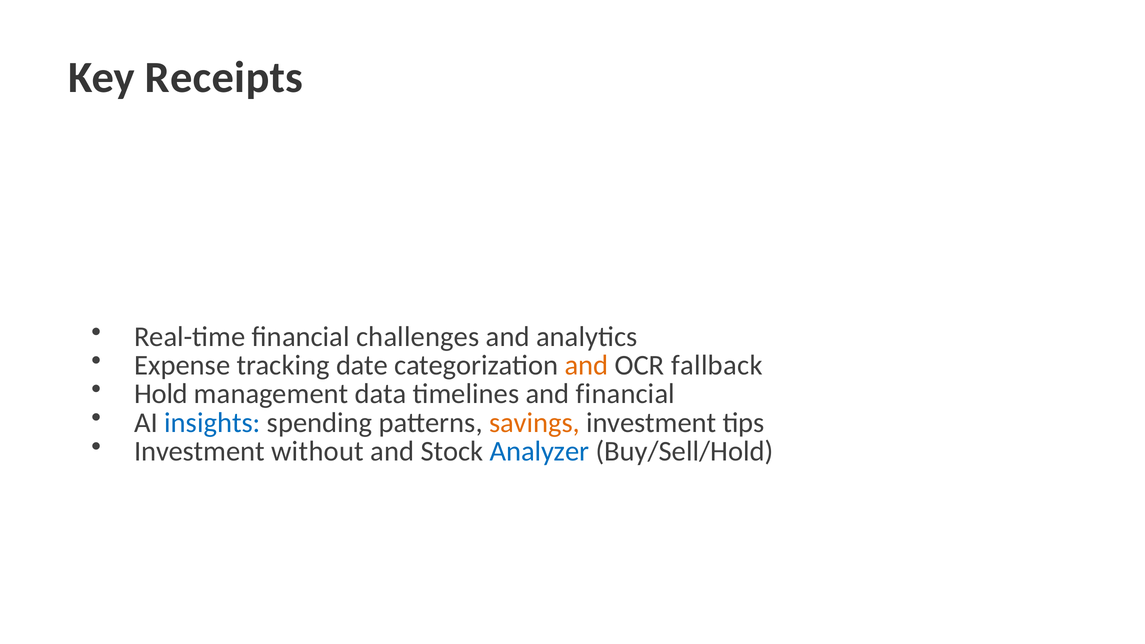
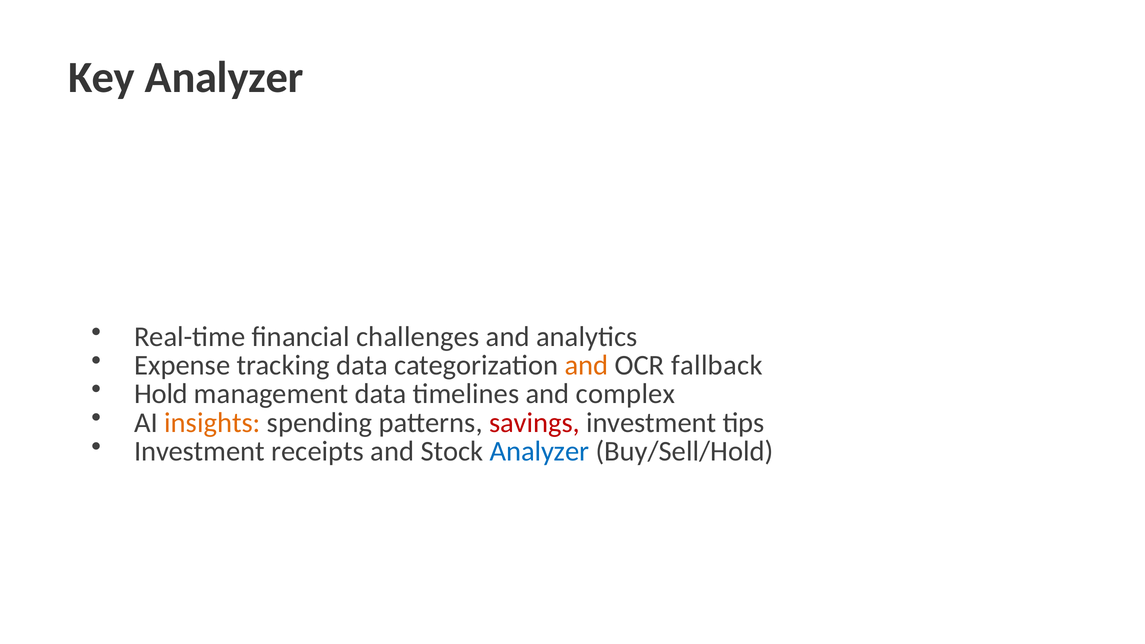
Key Receipts: Receipts -> Analyzer (224, 77)
tracking date: date -> data (362, 365)
and financial: financial -> complex (625, 394)
insights colour: blue -> orange (212, 423)
savings colour: orange -> red (534, 423)
without: without -> receipts (318, 451)
